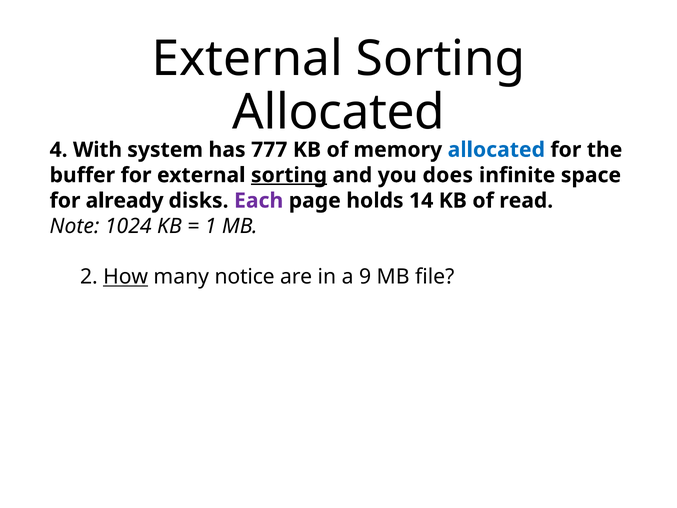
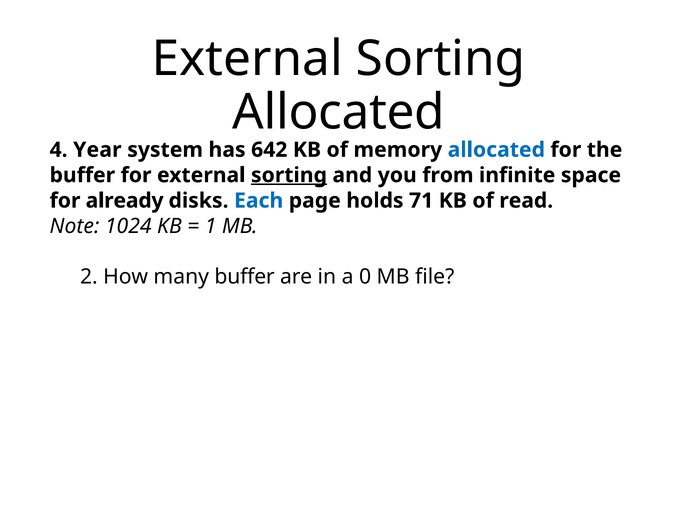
With: With -> Year (97, 150)
777: 777 -> 642 (269, 150)
does: does -> from (448, 175)
Each colour: purple -> blue (259, 201)
14: 14 -> 71 (421, 201)
How underline: present -> none (126, 277)
many notice: notice -> buffer (245, 277)
9: 9 -> 0 (365, 277)
